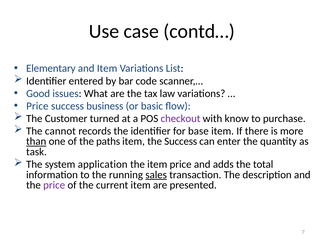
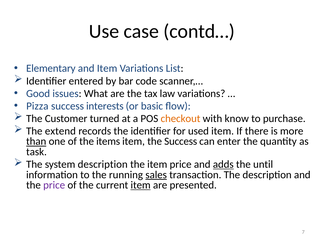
Price: Price -> Pizza (37, 106)
business: business -> interests (105, 106)
checkout colour: purple -> orange (181, 119)
cannot: cannot -> extend (60, 131)
base: base -> used (198, 131)
paths: paths -> items (108, 141)
system application: application -> description (103, 164)
adds underline: none -> present (223, 164)
total: total -> until (263, 164)
item underline: none -> present (141, 185)
